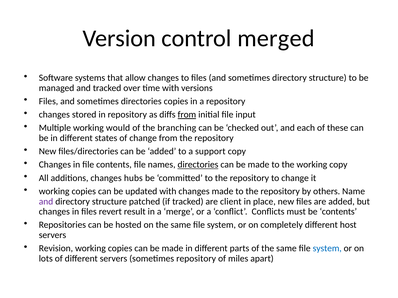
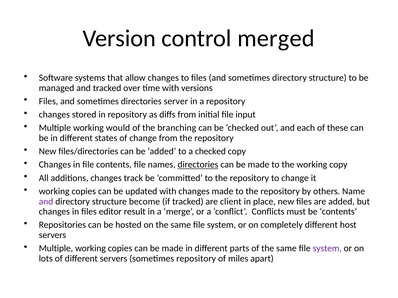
directories copies: copies -> server (176, 101)
from underline: present -> none (187, 115)
a support: support -> checked (210, 152)
hubs: hubs -> track (133, 178)
patched: patched -> become (144, 202)
revert: revert -> editor (110, 212)
Revision: Revision -> Multiple (56, 249)
system colour: blue -> purple (327, 249)
